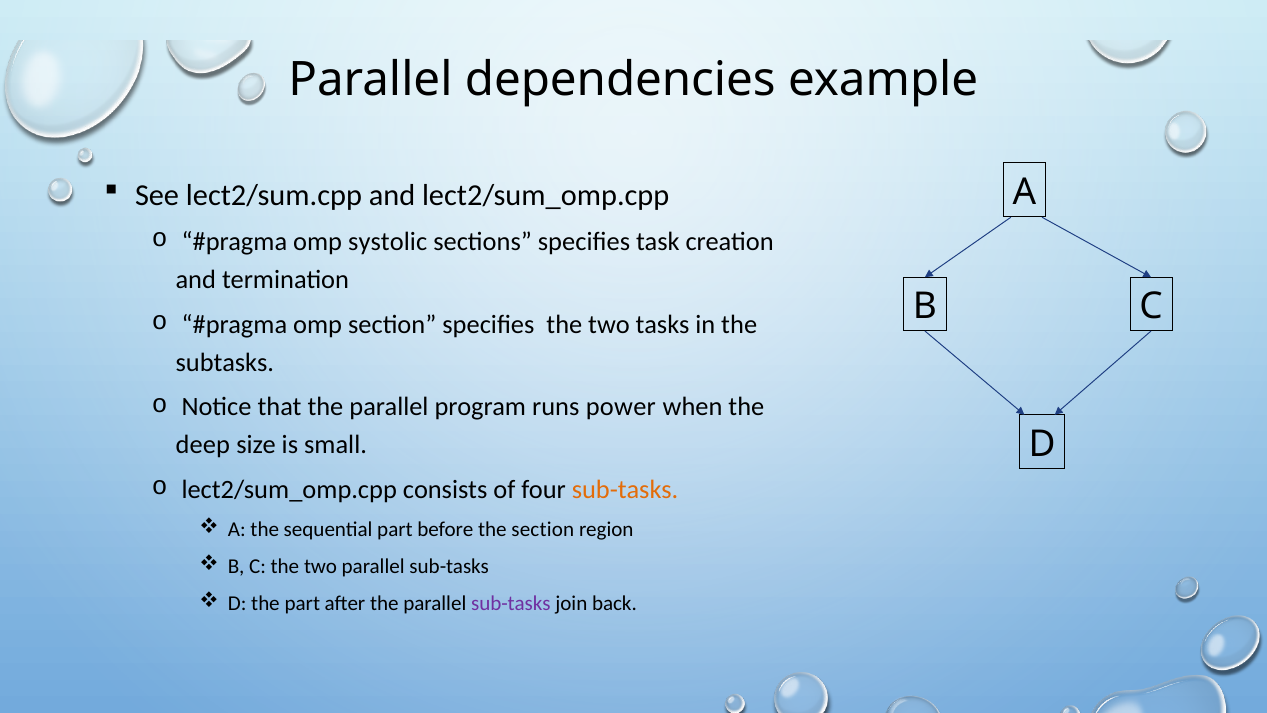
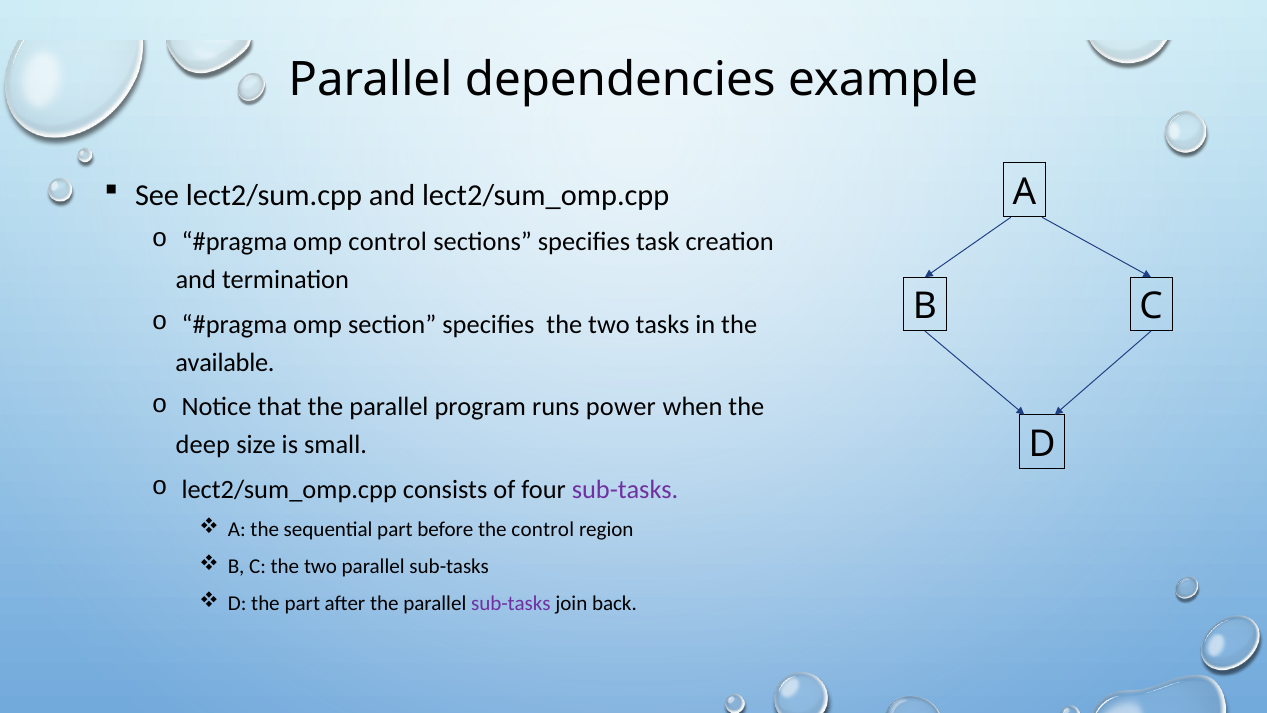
omp systolic: systolic -> control (388, 242)
subtasks: subtasks -> available (225, 362)
sub-tasks colour: orange -> purple (625, 490)
the section: section -> control (543, 529)
